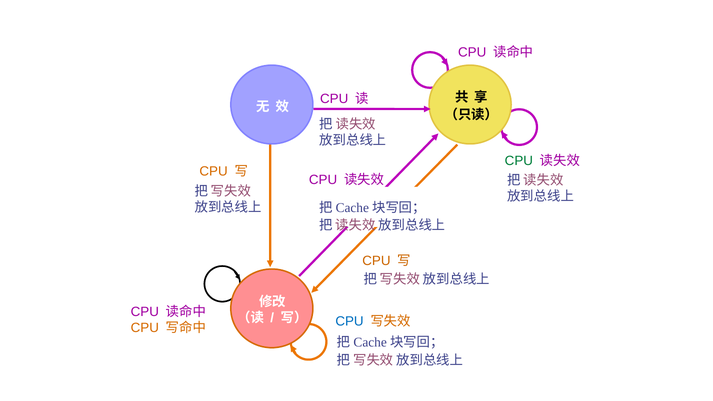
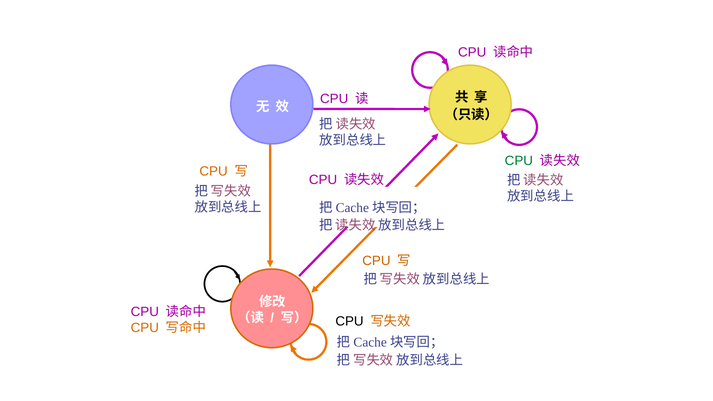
CPU colour: blue -> black (350, 321)
